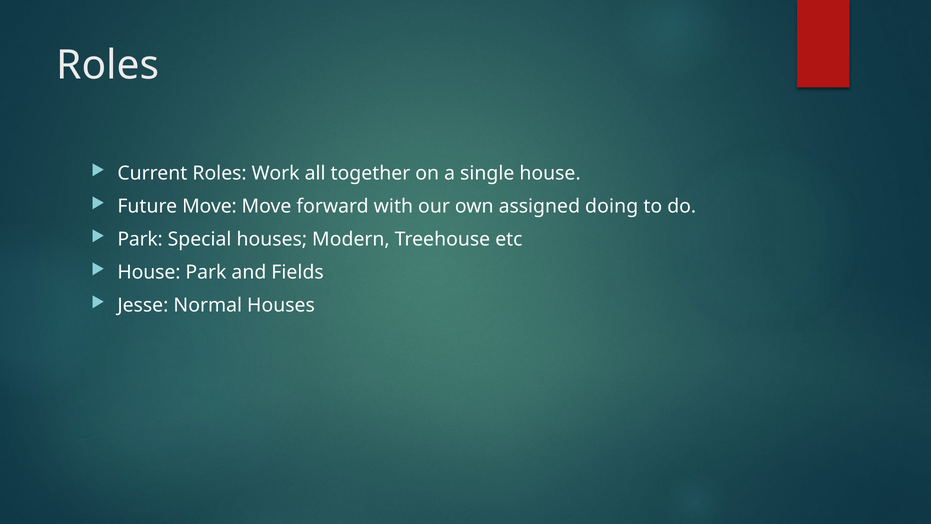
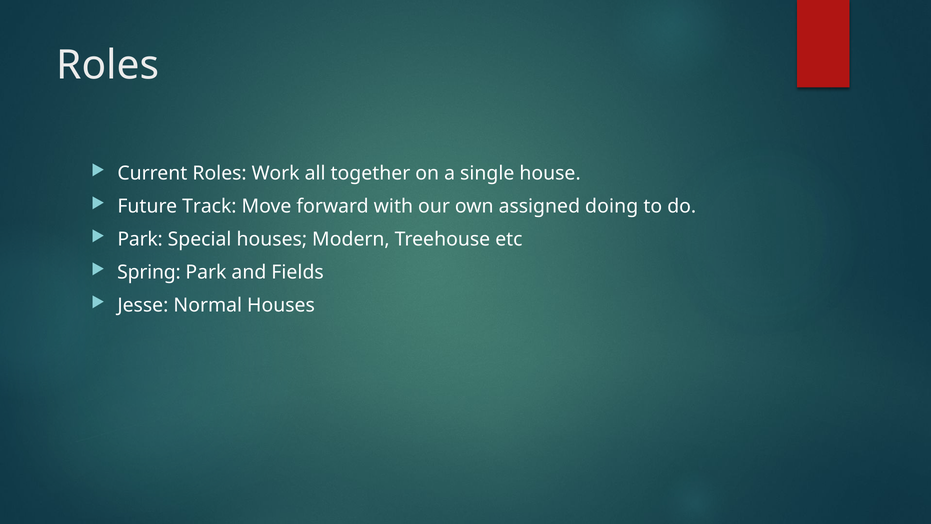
Future Move: Move -> Track (209, 206)
House: House -> Spring (149, 272)
